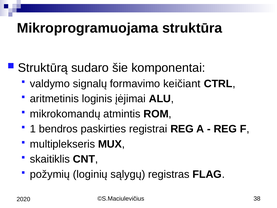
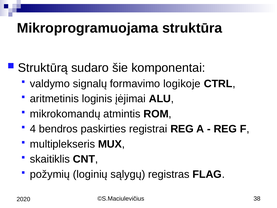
keičiant: keičiant -> logikoje (182, 84)
1: 1 -> 4 (33, 129)
